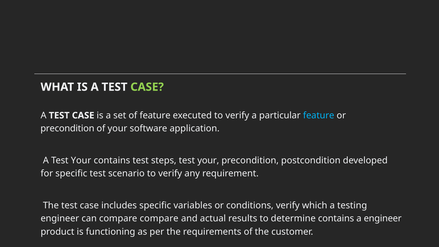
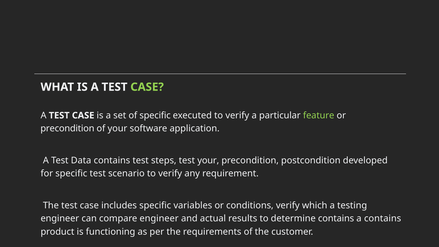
of feature: feature -> specific (155, 115)
feature colour: light blue -> light green (319, 115)
A Test Your: Your -> Data (81, 160)
compare compare: compare -> engineer (159, 219)
a engineer: engineer -> contains (383, 219)
